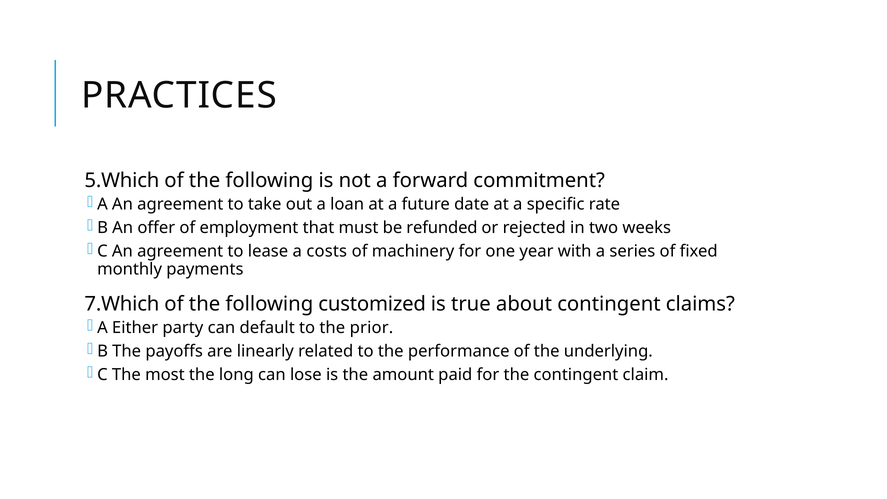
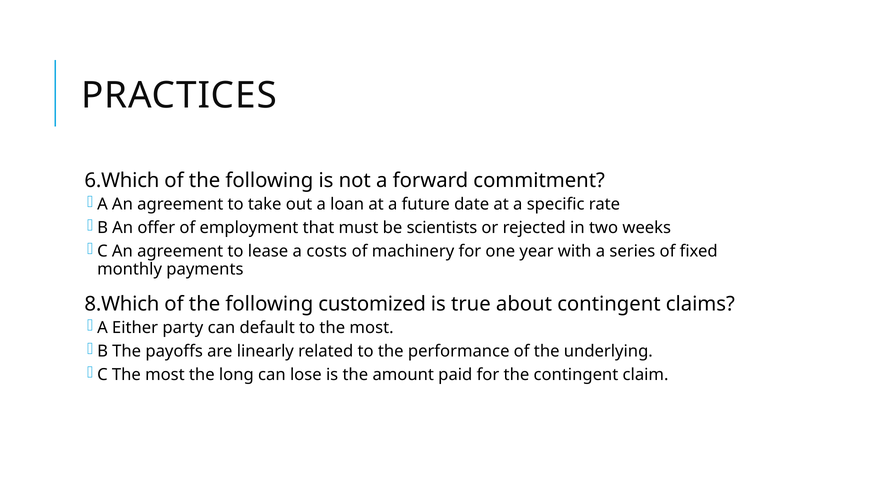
5.Which: 5.Which -> 6.Which (122, 180)
refunded: refunded -> scientists (442, 228)
7.Which: 7.Which -> 8.Which (122, 304)
to the prior: prior -> most (372, 328)
